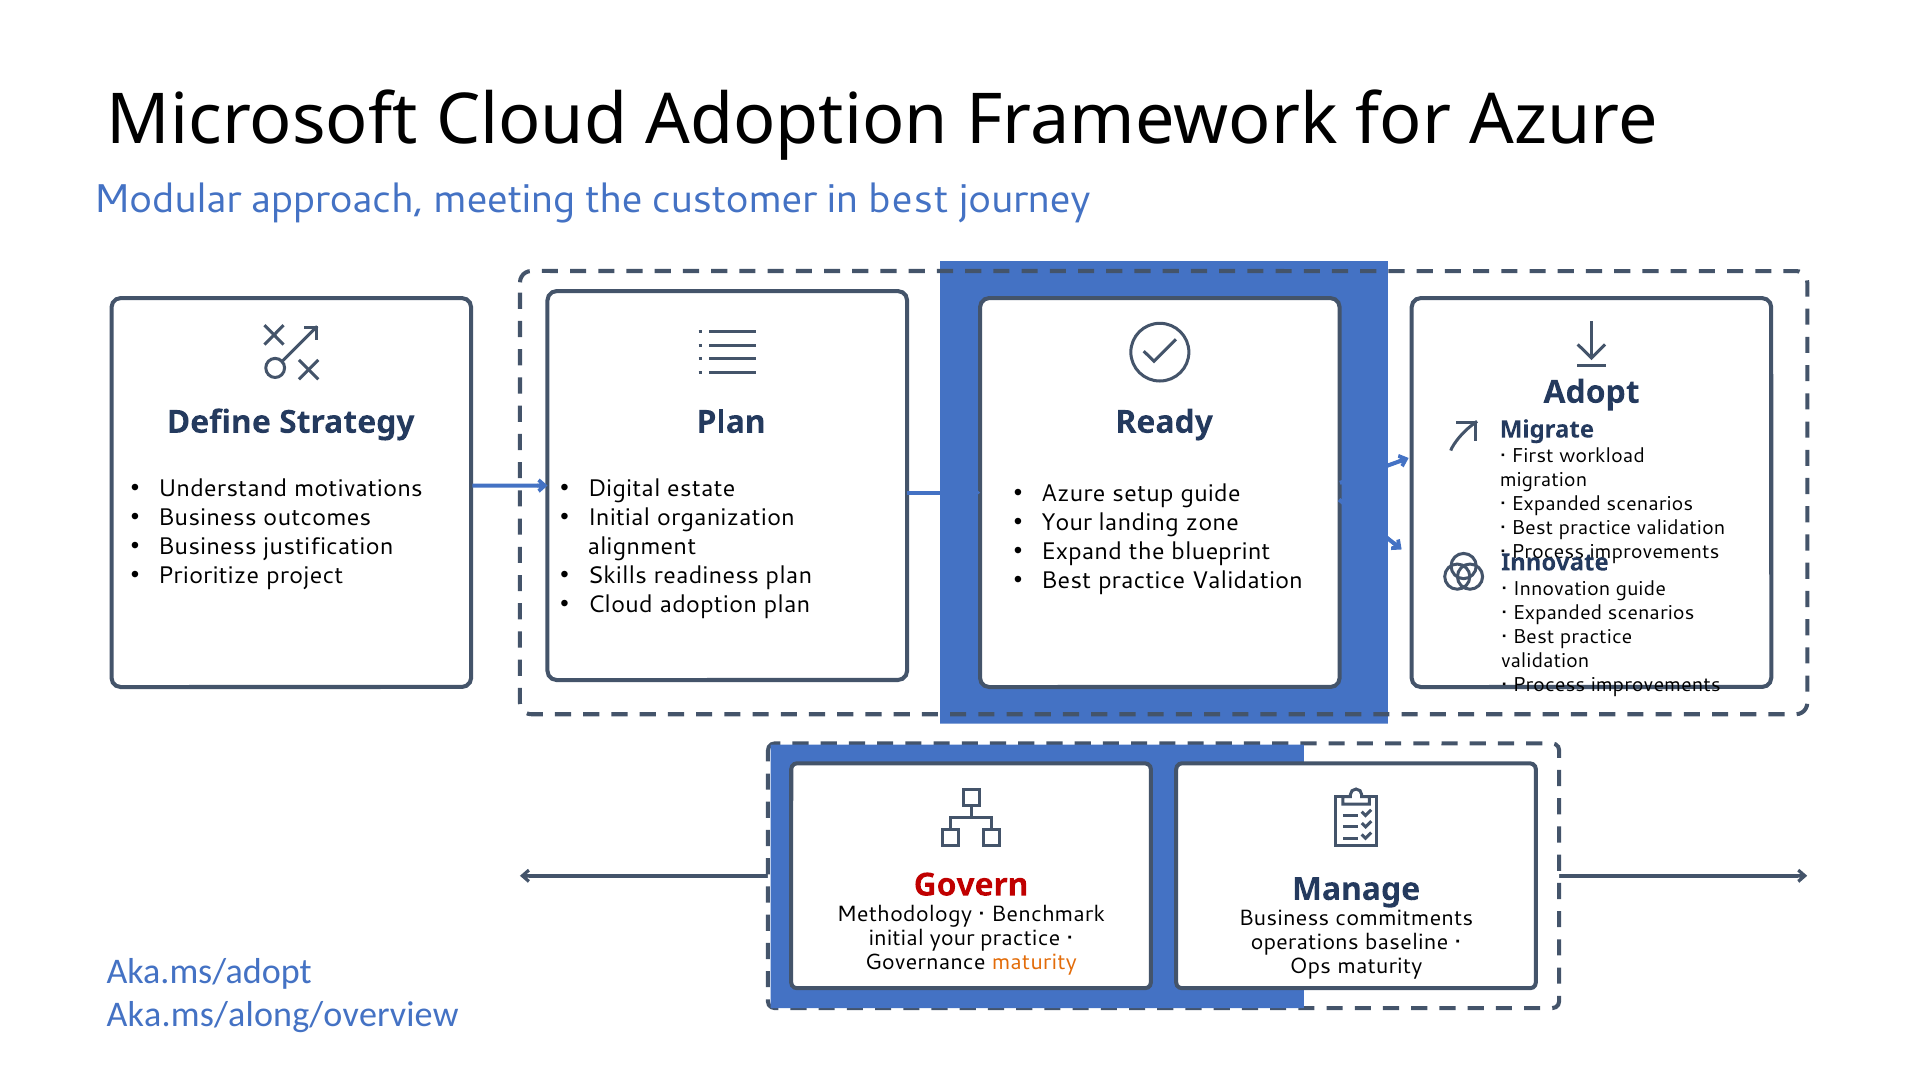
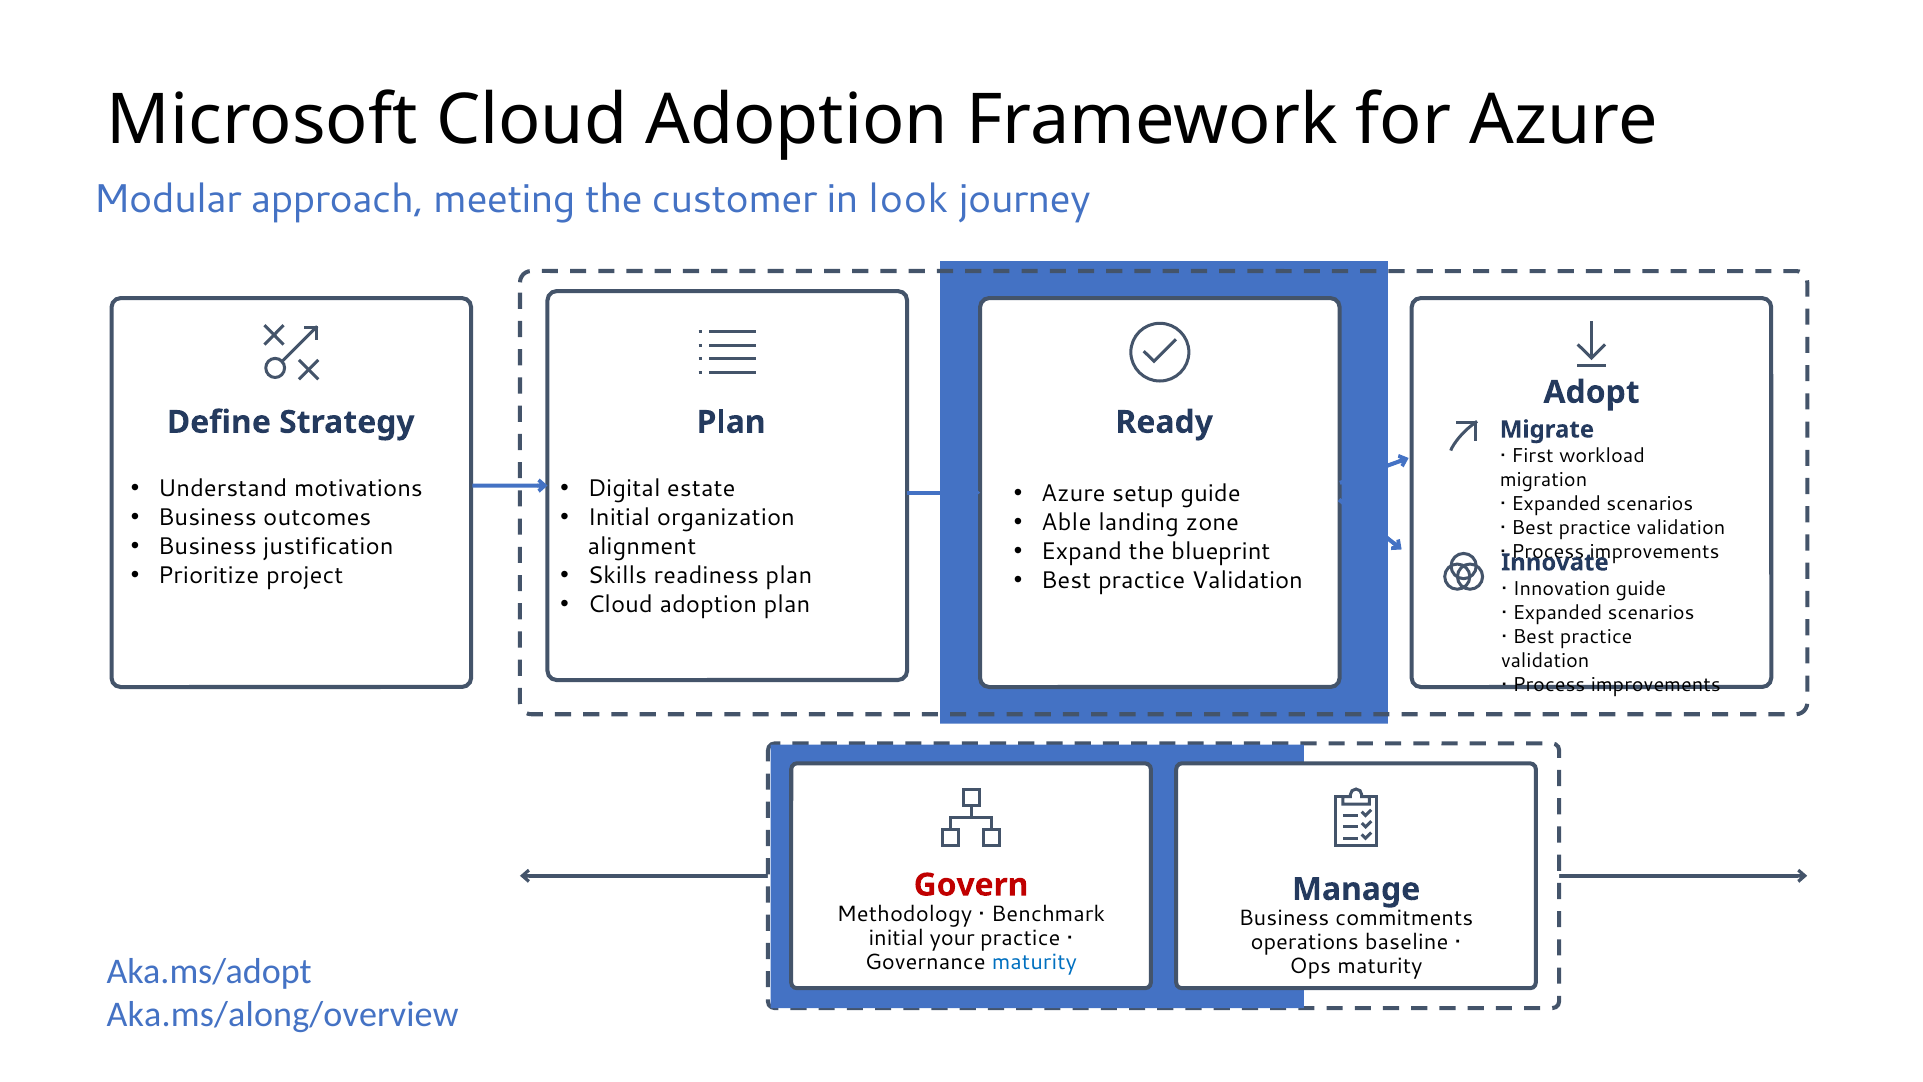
in best: best -> look (908, 199)
Your: Your -> Able (1066, 523)
maturity colour: orange -> blue (1034, 962)
